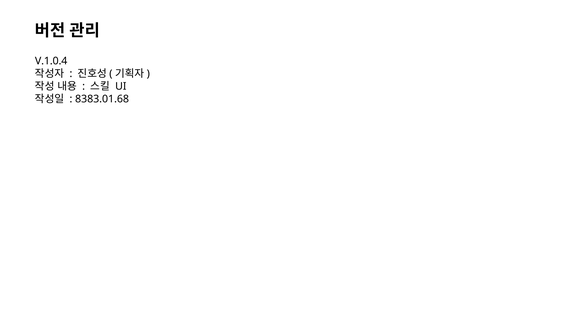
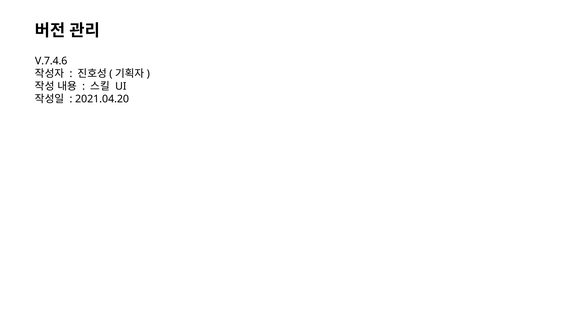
V.1.0.4: V.1.0.4 -> V.7.4.6 (51, 61)
8383.01.68: 8383.01.68 -> 2021.04.20 (102, 99)
